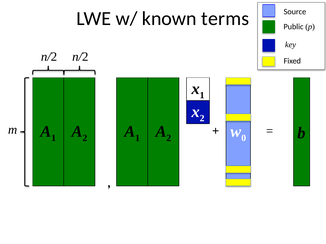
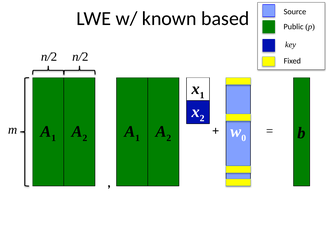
terms: terms -> based (225, 19)
